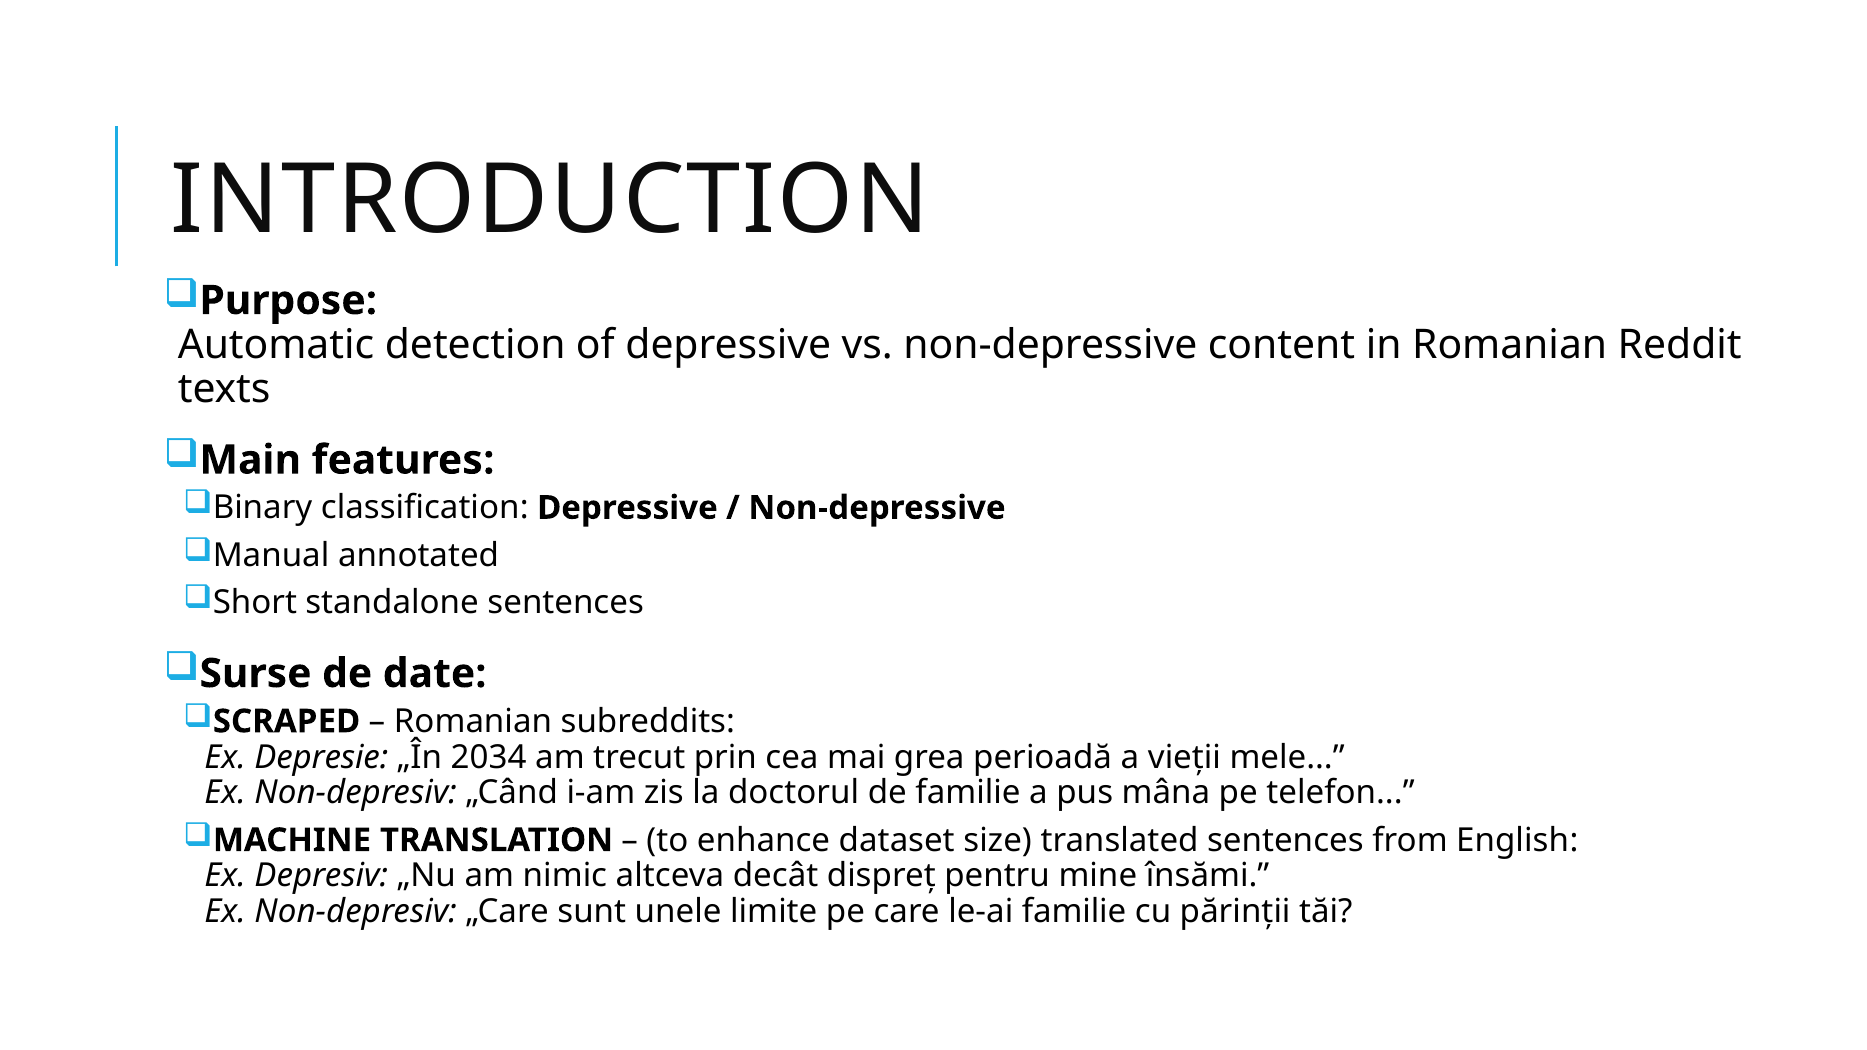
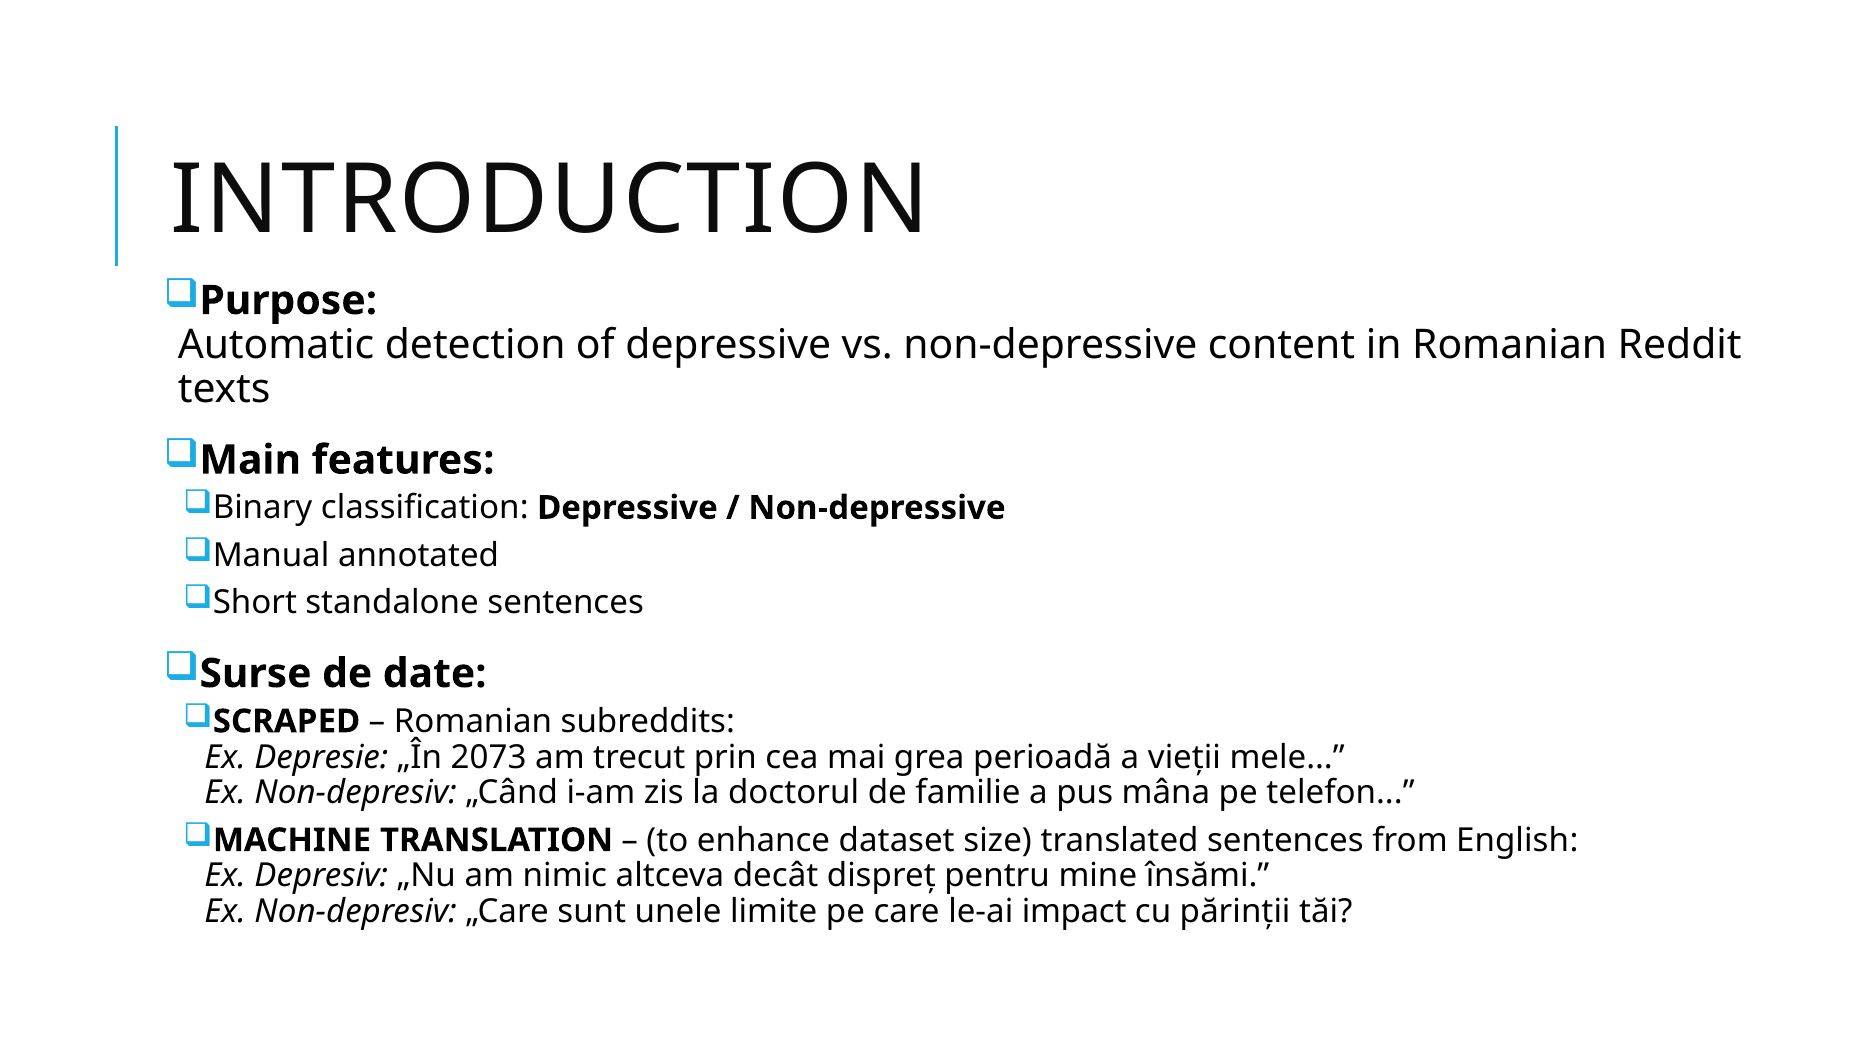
2034: 2034 -> 2073 (489, 757)
le-ai familie: familie -> impact (1074, 912)
